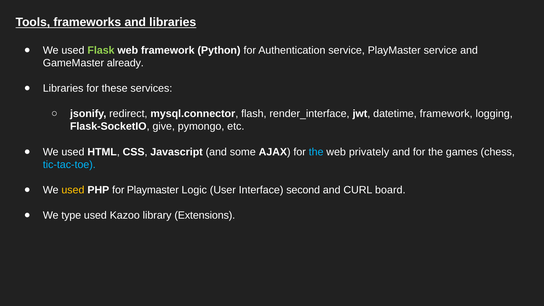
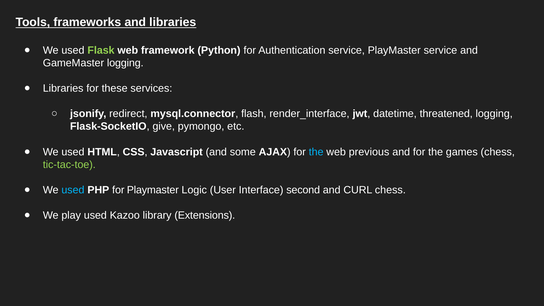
GameMaster already: already -> logging (125, 63)
datetime framework: framework -> threatened (446, 114)
privately: privately -> previous (369, 152)
tic-tac-toe colour: light blue -> light green (69, 165)
used colour: yellow -> light blue (73, 190)
CURL board: board -> chess (390, 190)
type: type -> play (71, 215)
